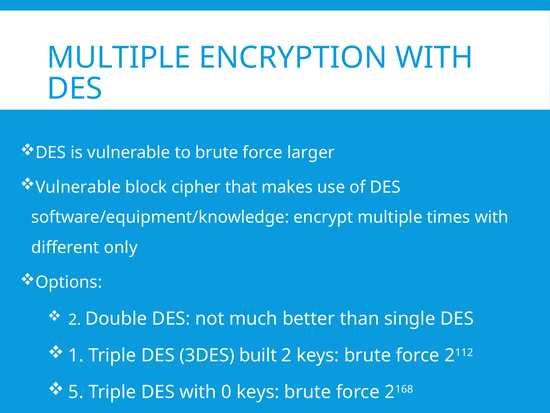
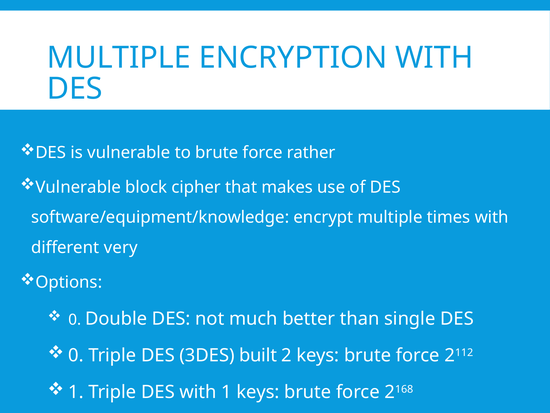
larger: larger -> rather (311, 152)
only: only -> very (121, 247)
2: 2 -> 0 (75, 319)
1: 1 -> 0 (76, 355)
5: 5 -> 1 (76, 392)
with 0: 0 -> 1 (227, 392)
